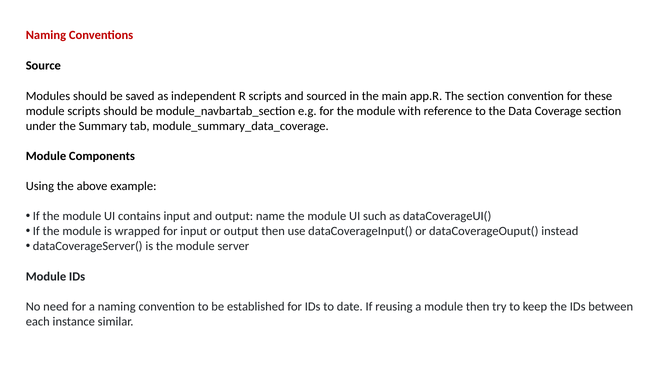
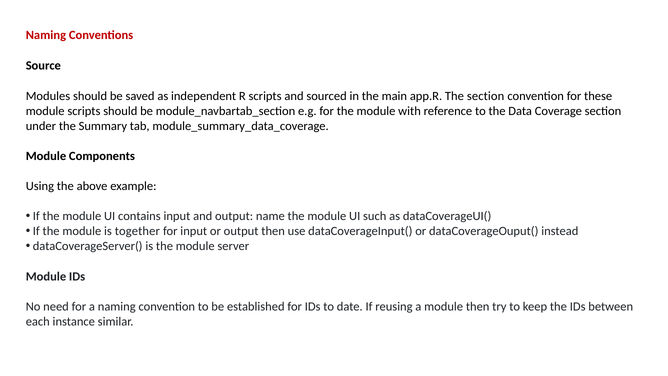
wrapped: wrapped -> together (137, 231)
